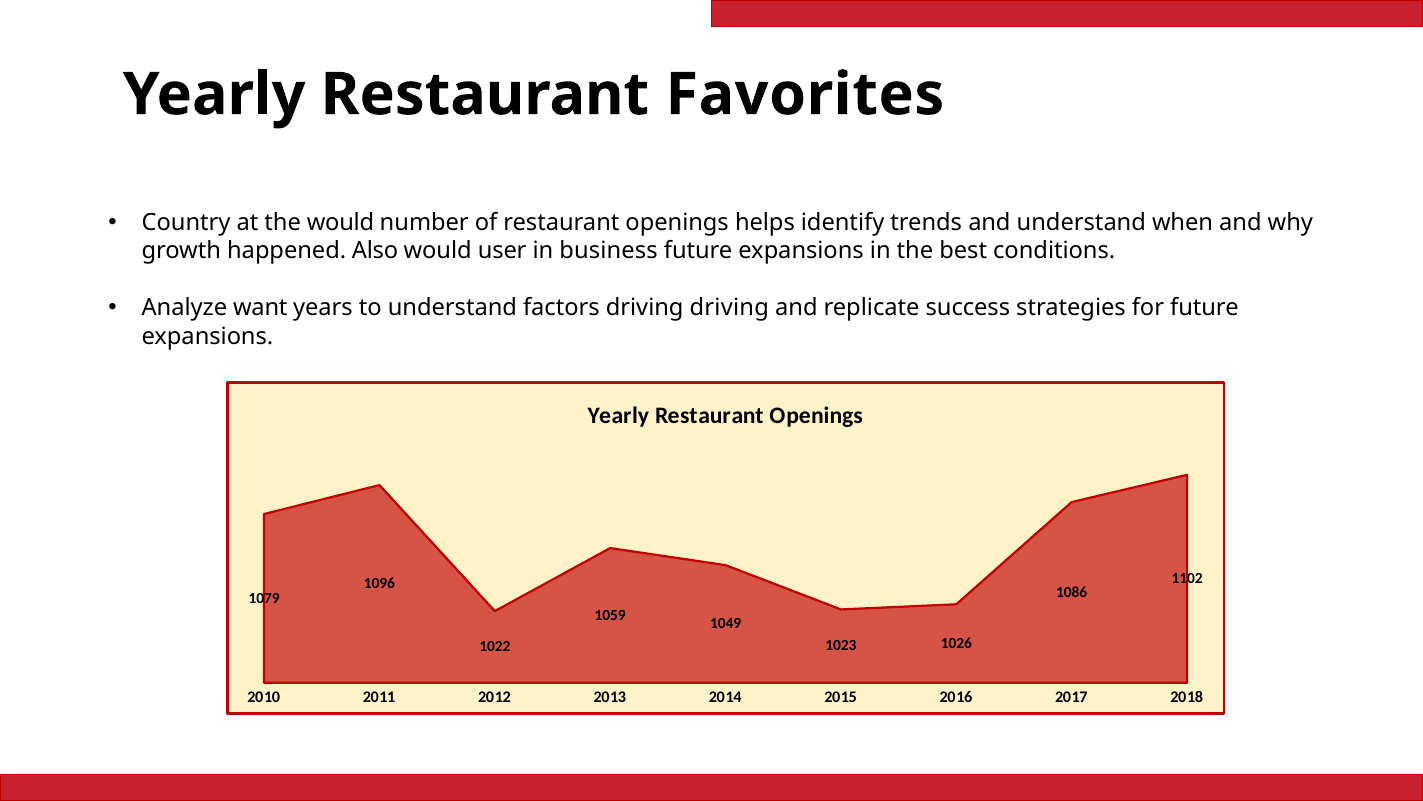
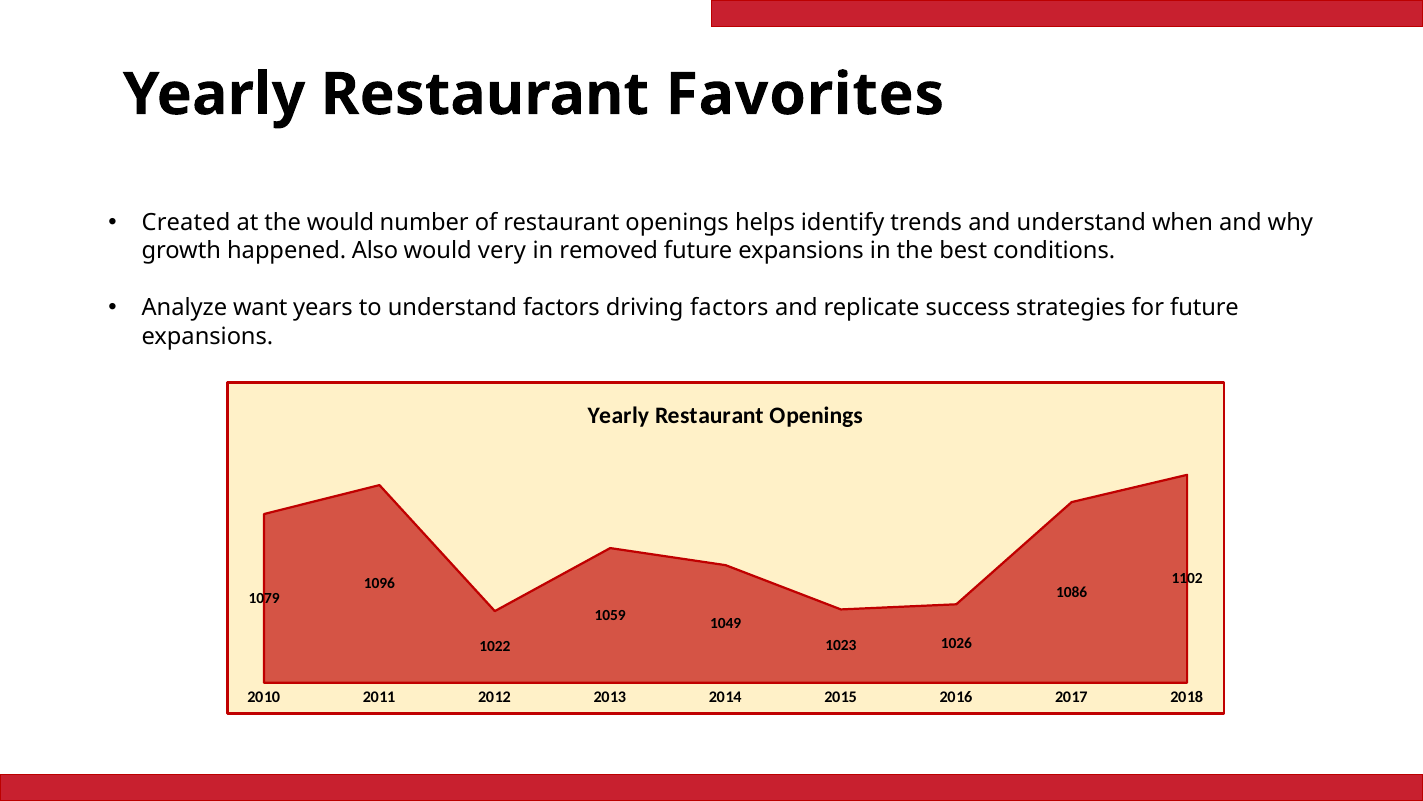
Country: Country -> Created (186, 223)
user: user -> very (502, 251)
business: business -> removed (609, 251)
driving driving: driving -> factors (729, 308)
